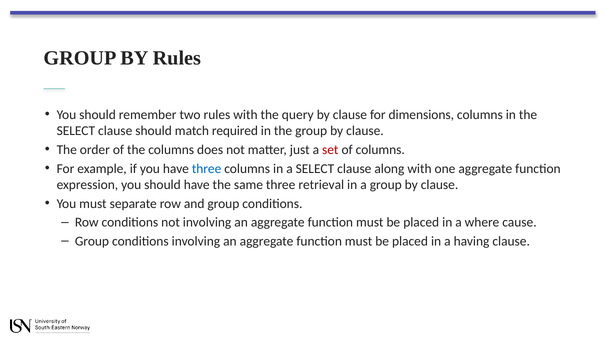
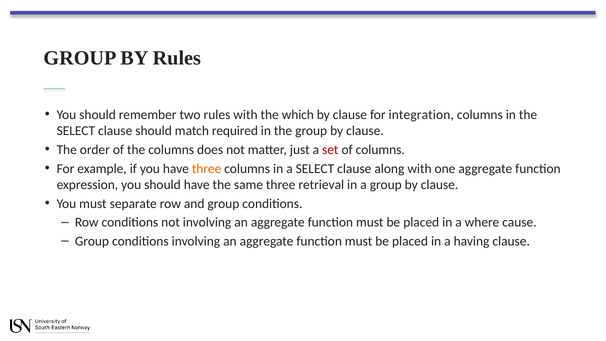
query: query -> which (298, 115)
dimensions: dimensions -> integration (421, 115)
three colour: blue -> orange (207, 169)
